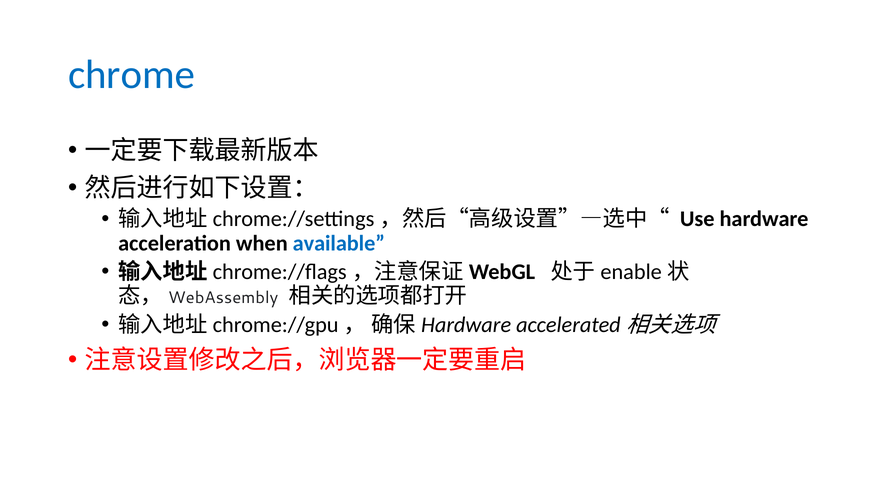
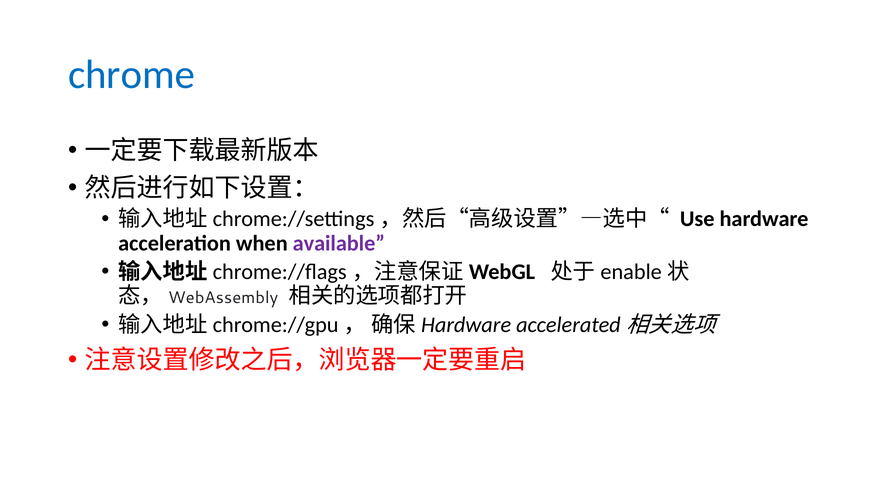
available colour: blue -> purple (339, 243)
